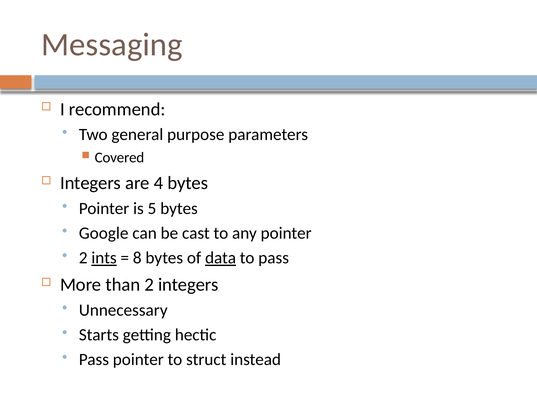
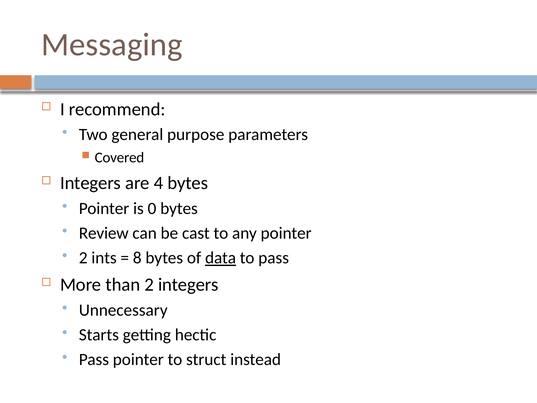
5: 5 -> 0 (152, 208)
Google: Google -> Review (104, 233)
ints underline: present -> none (104, 258)
